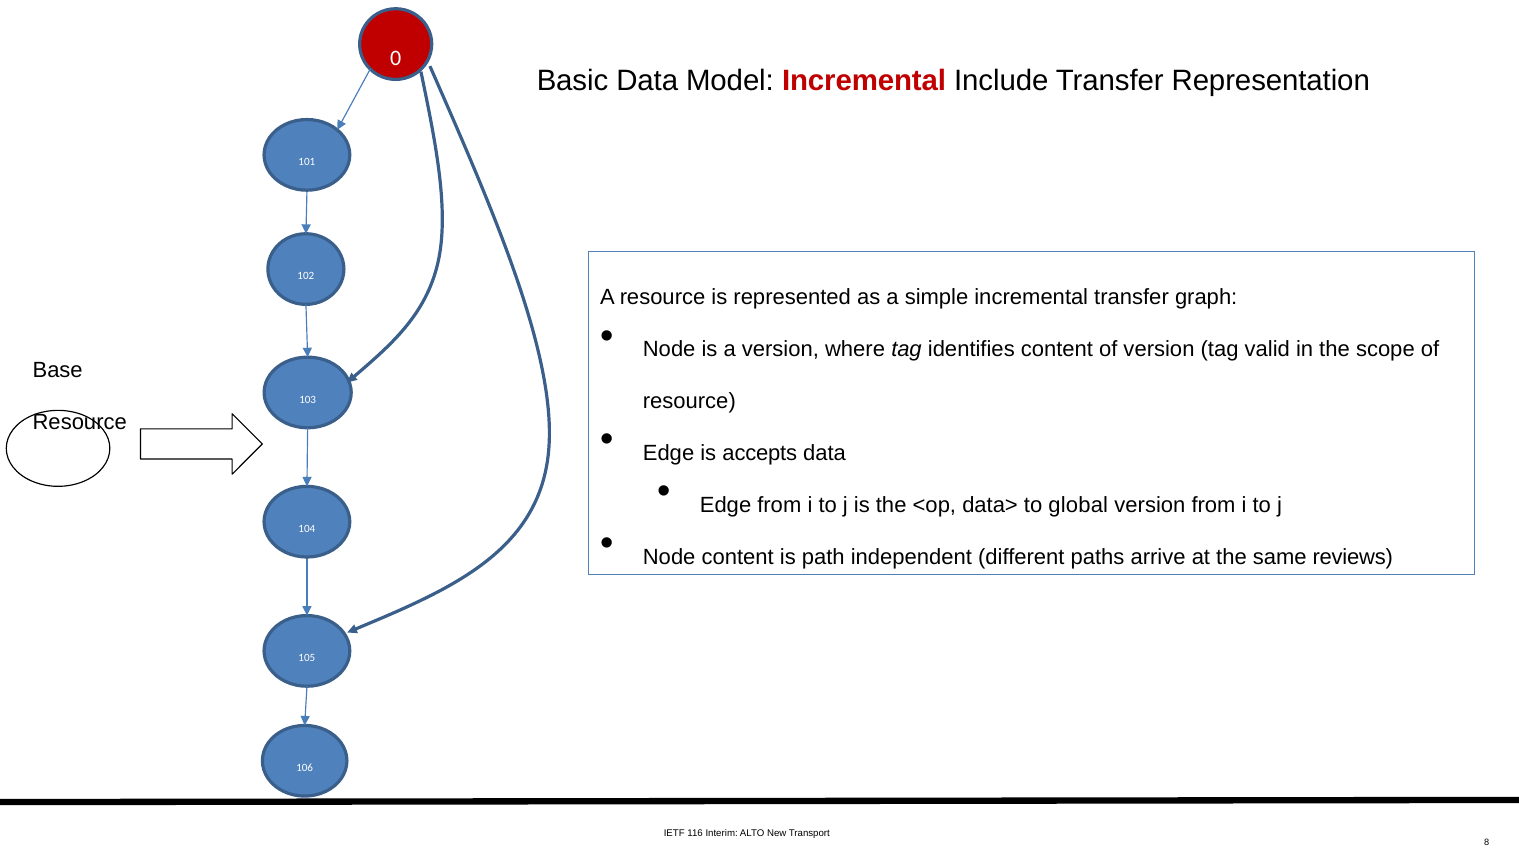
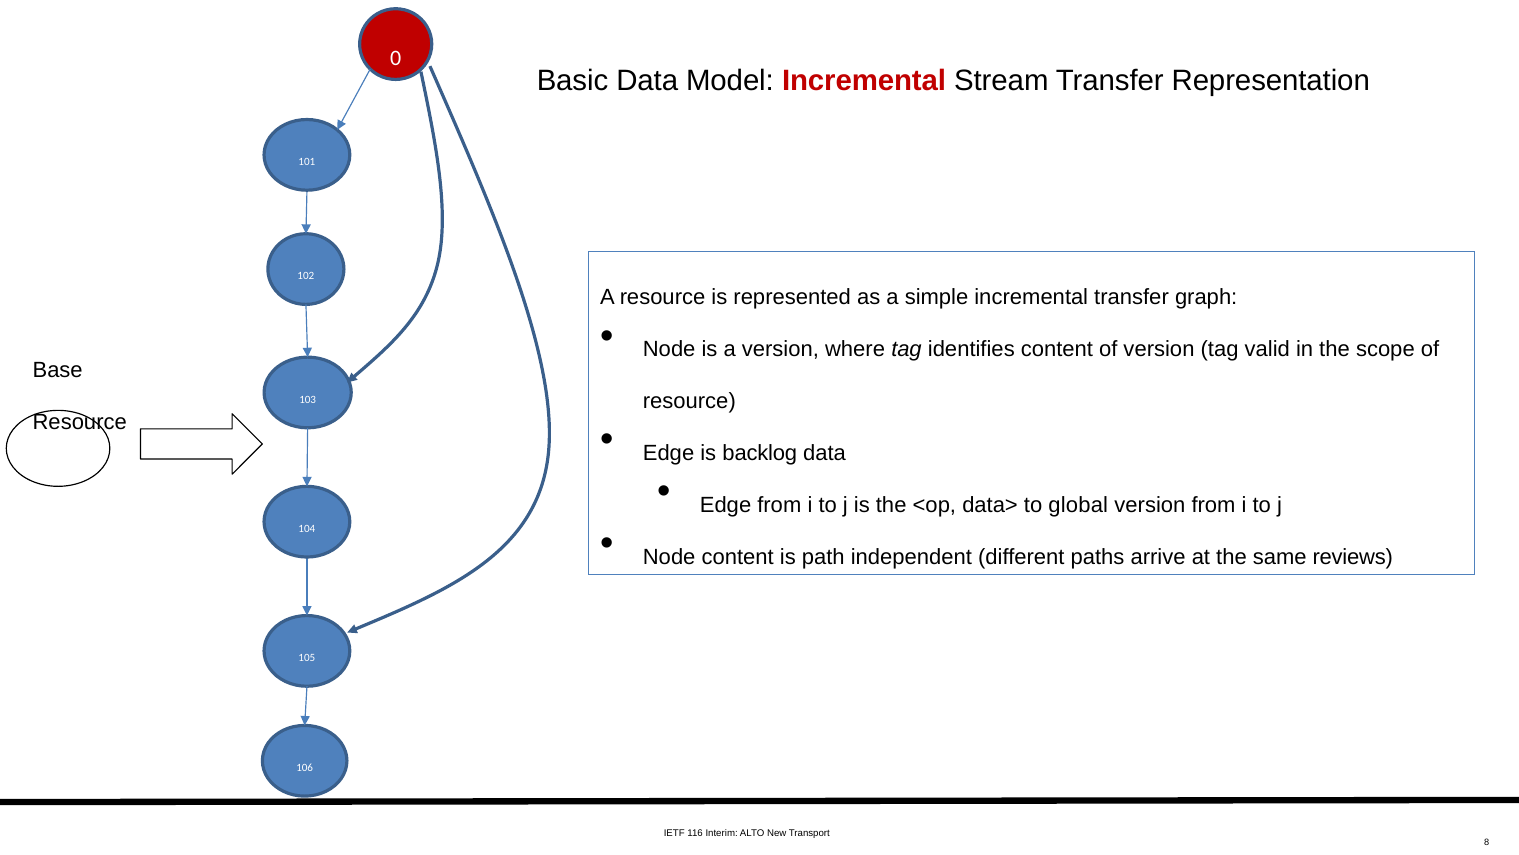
Include: Include -> Stream (1001, 81)
accepts: accepts -> backlog (760, 453)
